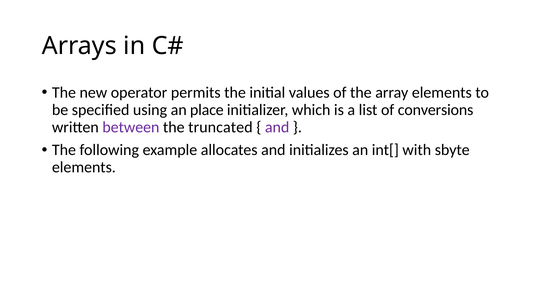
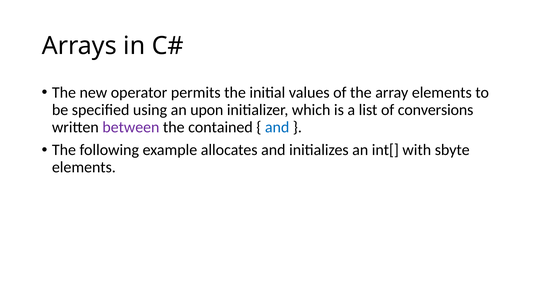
place: place -> upon (207, 110)
truncated: truncated -> contained (220, 127)
and colour: purple -> blue (277, 127)
